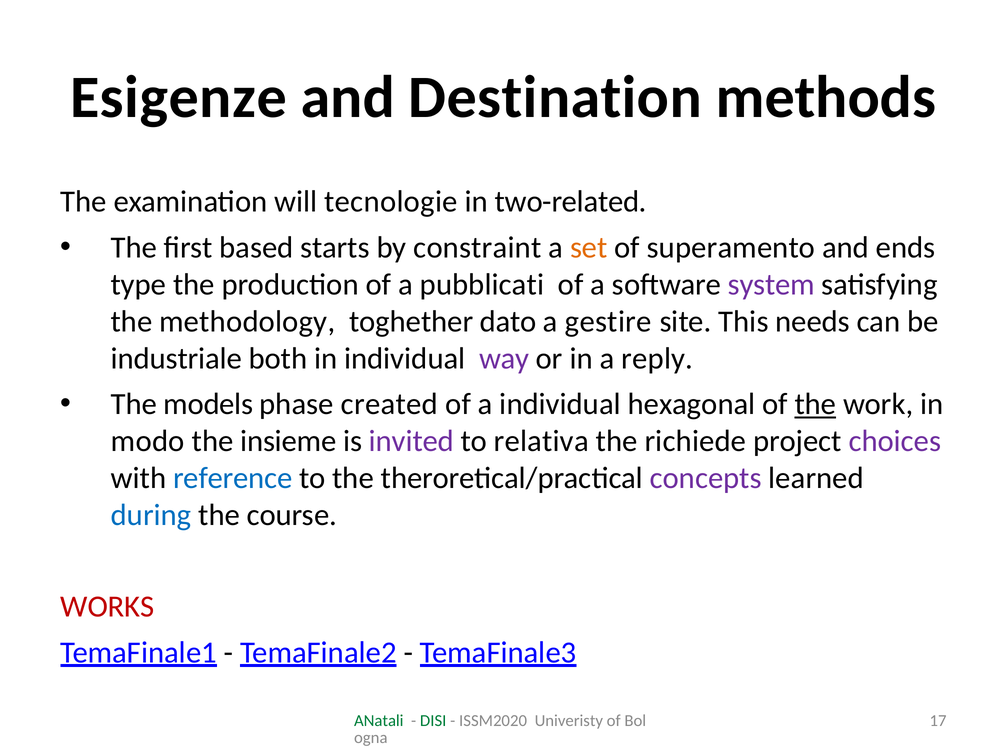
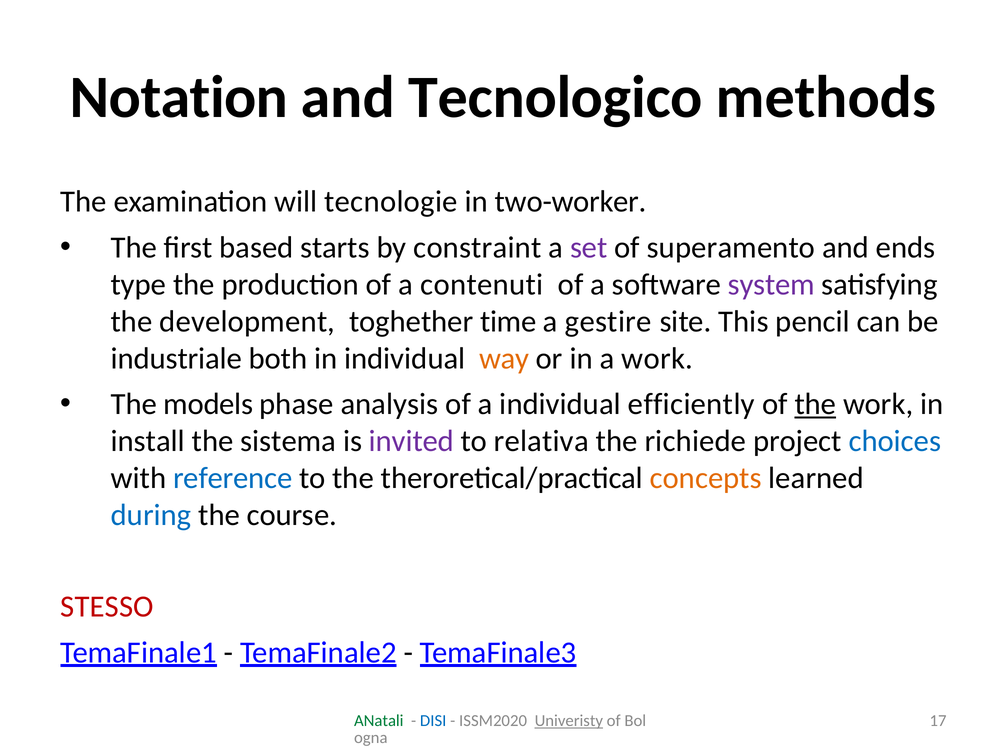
Esigenze: Esigenze -> Notation (179, 97)
Destination: Destination -> Tecnologico (556, 97)
two-related: two-related -> two-worker (571, 202)
set colour: orange -> purple (589, 248)
pubblicati: pubblicati -> contenuti (482, 285)
methodology: methodology -> development (247, 322)
dato: dato -> time (508, 322)
needs: needs -> pencil (813, 322)
way colour: purple -> orange (504, 358)
a reply: reply -> work (657, 358)
created: created -> analysis (390, 404)
hexagonal: hexagonal -> efficiently (691, 404)
modo: modo -> install (148, 441)
insieme: insieme -> sistema (288, 441)
choices colour: purple -> blue (895, 441)
concepts colour: purple -> orange (706, 478)
WORKS: WORKS -> STESSO (107, 607)
DISI colour: green -> blue (433, 721)
Univeristy underline: none -> present (569, 721)
